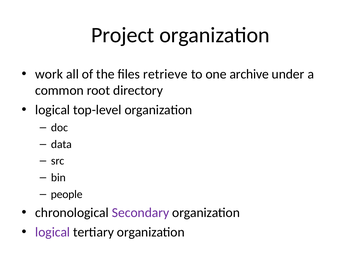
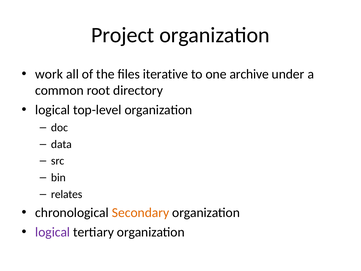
retrieve: retrieve -> iterative (166, 74)
people: people -> relates (67, 194)
Secondary colour: purple -> orange (141, 212)
